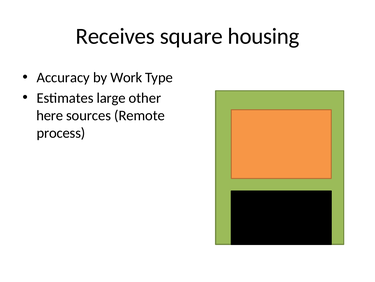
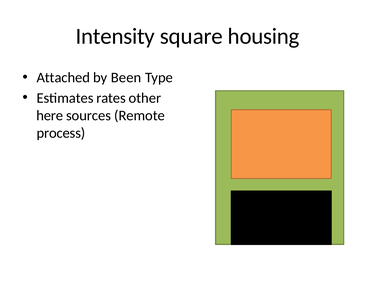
Receives: Receives -> Intensity (115, 36)
Accuracy: Accuracy -> Attached (63, 77)
Work: Work -> Been (126, 77)
large: large -> rates (111, 98)
